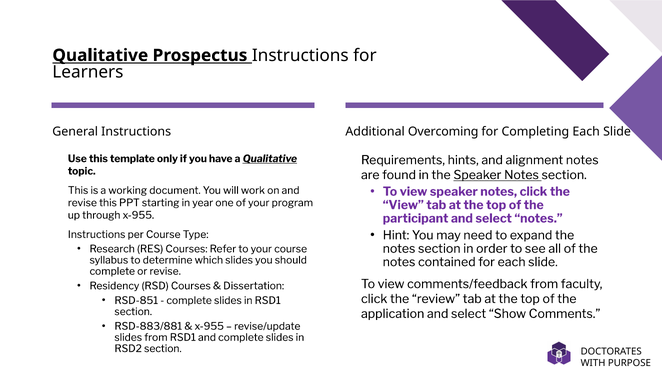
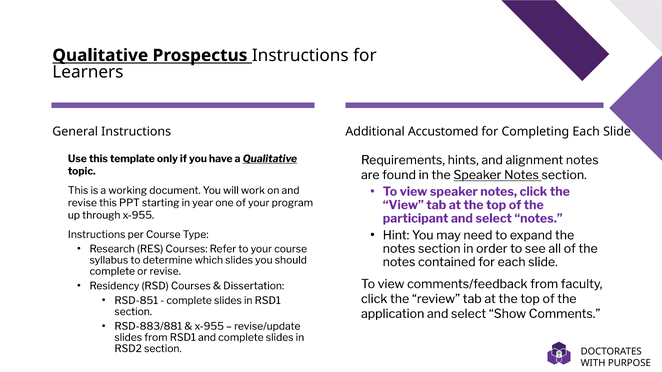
Overcoming: Overcoming -> Accustomed (443, 132)
